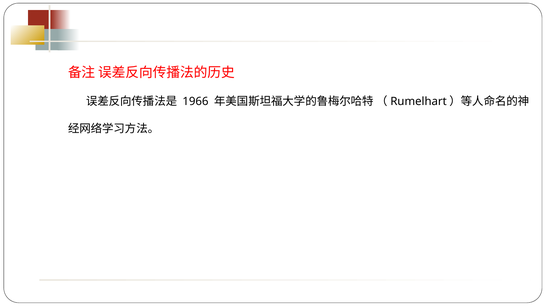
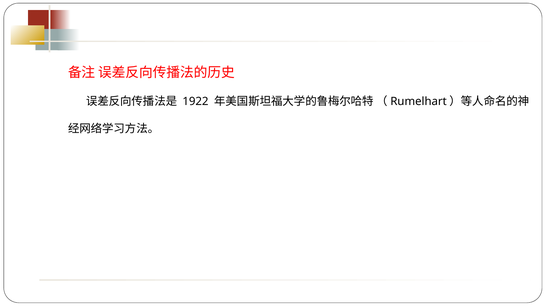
1966: 1966 -> 1922 (195, 101)
